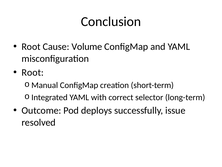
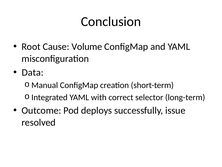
Root: Root -> Data (33, 72)
